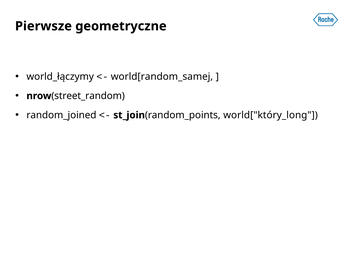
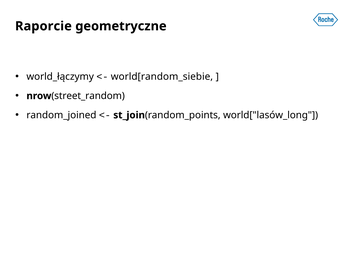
Pierwsze: Pierwsze -> Raporcie (43, 26)
world[random_samej: world[random_samej -> world[random_siebie (162, 77)
world["który_long: world["który_long -> world["lasów_long (271, 115)
